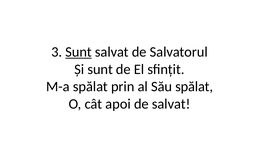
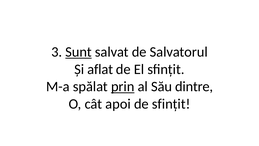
Și sunt: sunt -> aflat (100, 69)
prin underline: none -> present (123, 86)
Său spălat: spălat -> dintre (194, 86)
de salvat: salvat -> sfințit (171, 104)
